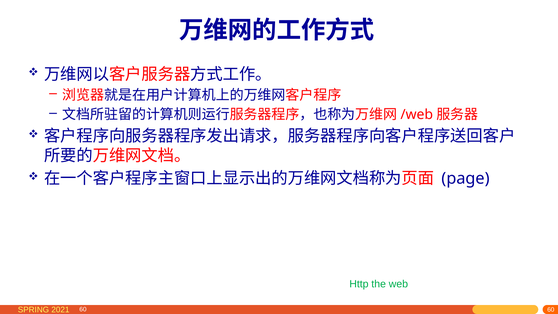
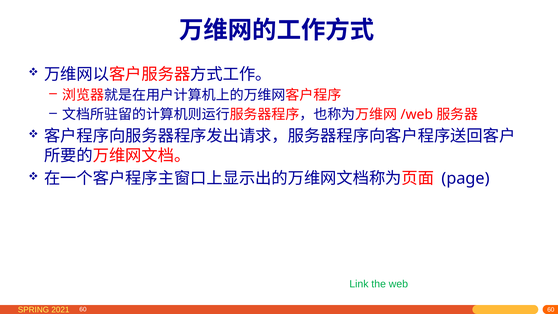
Http: Http -> Link (359, 284)
